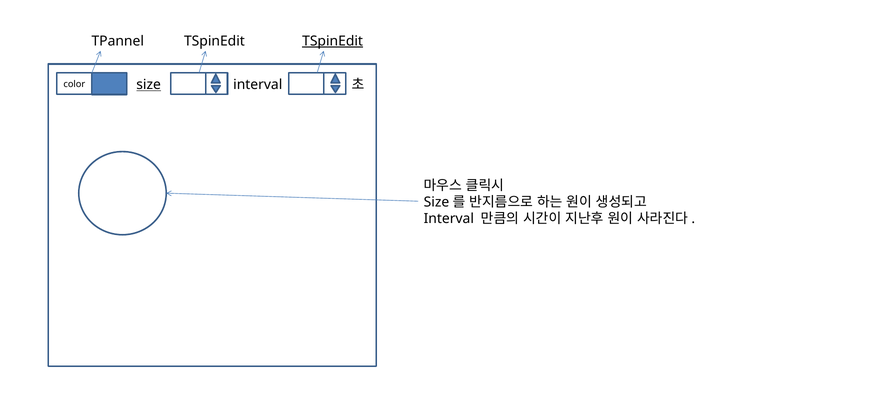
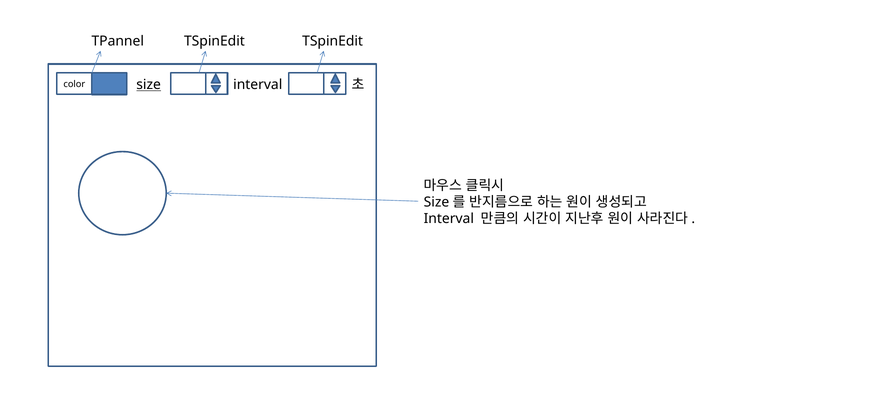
TSpinEdit underline: present -> none (333, 41)
